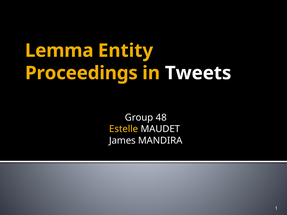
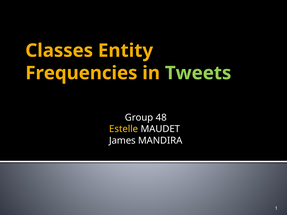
Lemma: Lemma -> Classes (59, 51)
Proceedings: Proceedings -> Frequencies (81, 73)
Tweets colour: white -> light green (198, 73)
